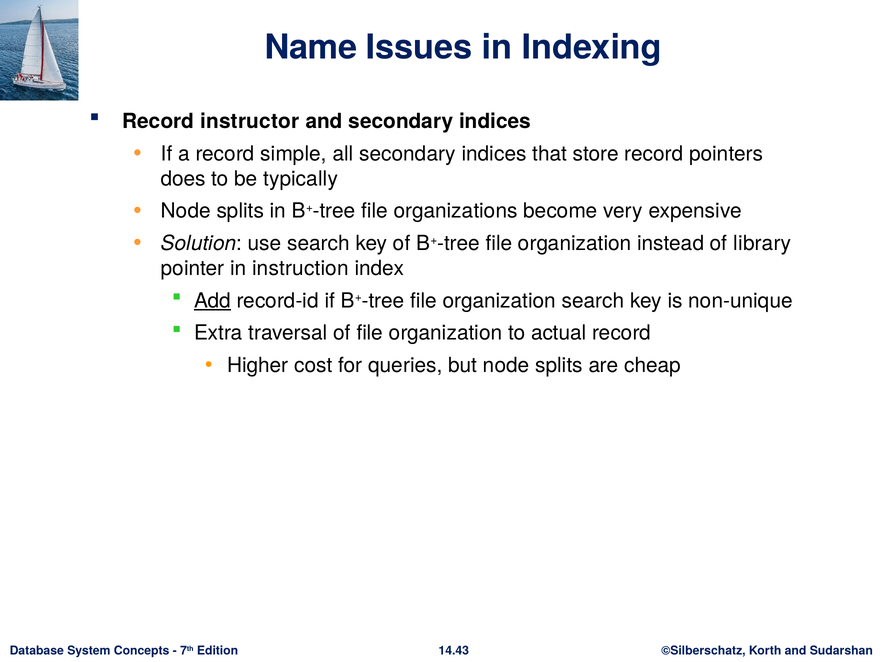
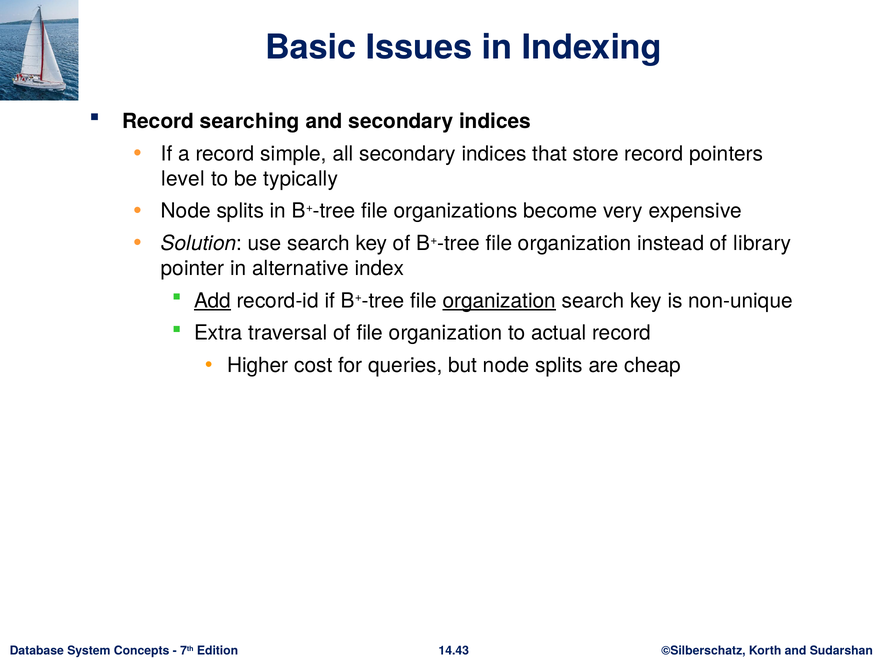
Name: Name -> Basic (311, 47)
instructor: instructor -> searching (250, 121)
does: does -> level (183, 179)
instruction: instruction -> alternative (300, 268)
organization underline: none -> present (499, 301)
